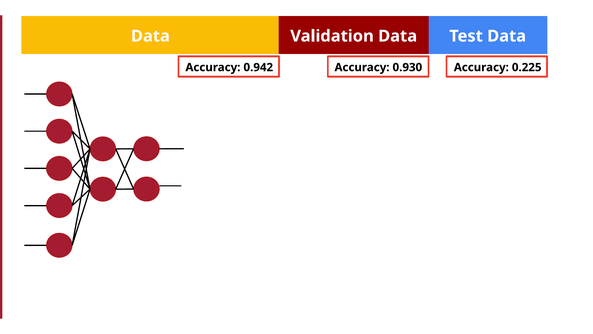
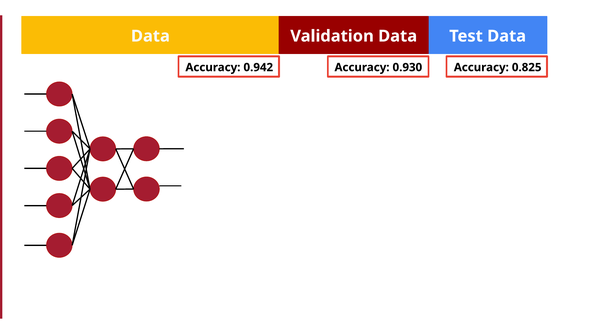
0.225: 0.225 -> 0.825 (527, 67)
